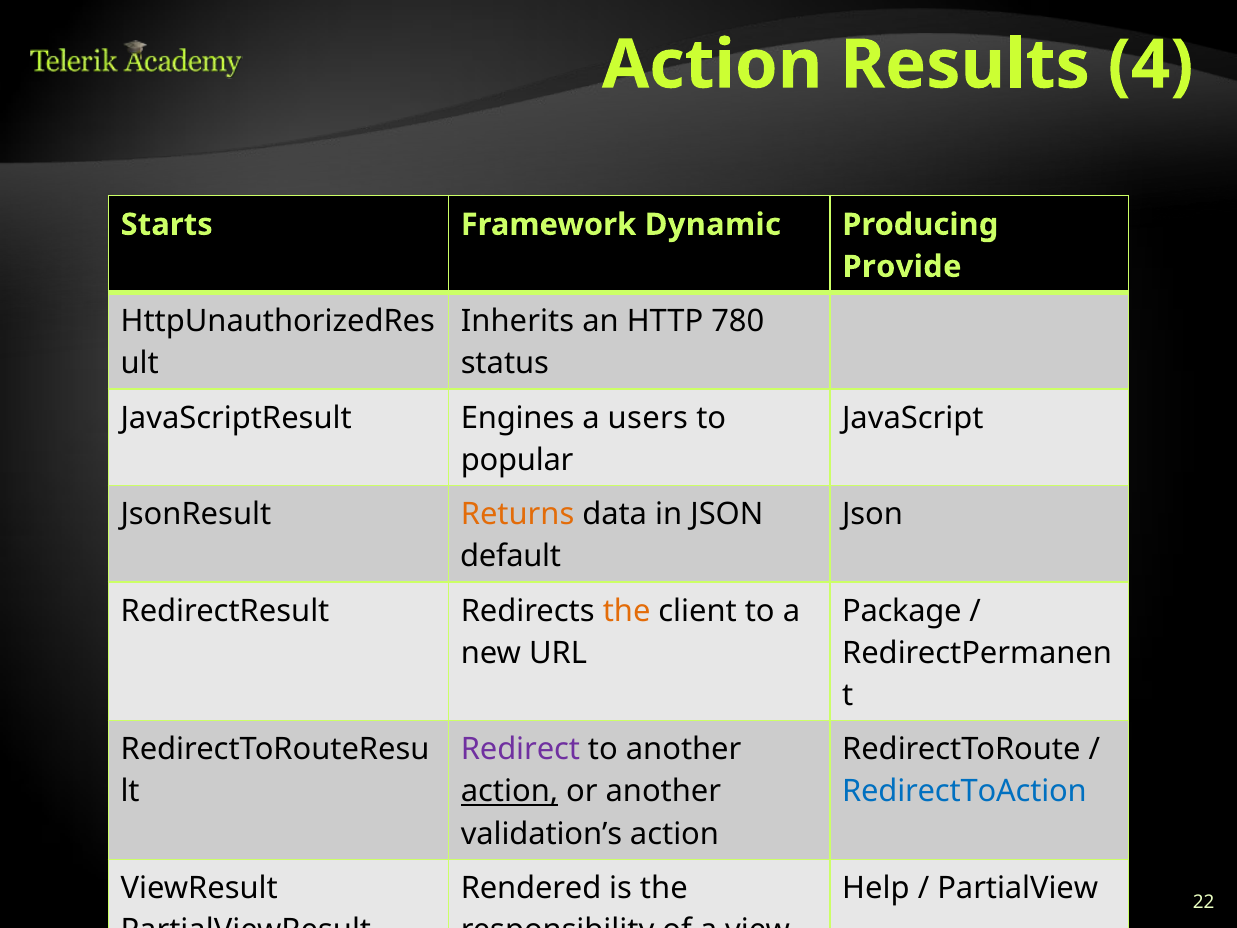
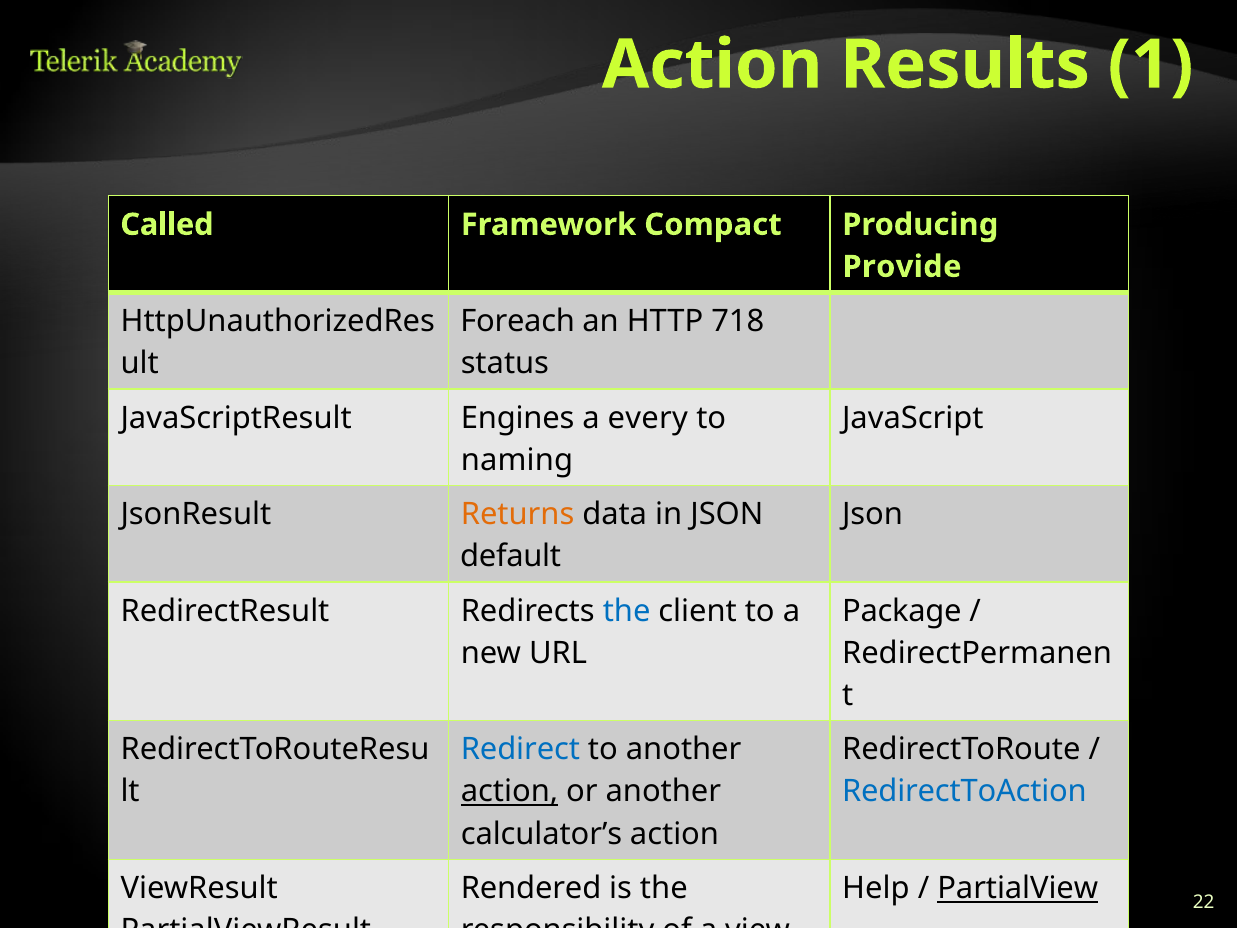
4: 4 -> 1 (1151, 65)
Starts: Starts -> Called (167, 225)
Dynamic: Dynamic -> Compact (713, 225)
Inherits: Inherits -> Foreach (518, 321)
780: 780 -> 718 (738, 321)
users: users -> every (648, 418)
popular: popular -> naming (517, 460)
the colour: orange -> blue (627, 611)
Redirect colour: purple -> blue (520, 749)
validation’s: validation’s -> calculator’s (541, 834)
PartialView underline: none -> present (1018, 888)
